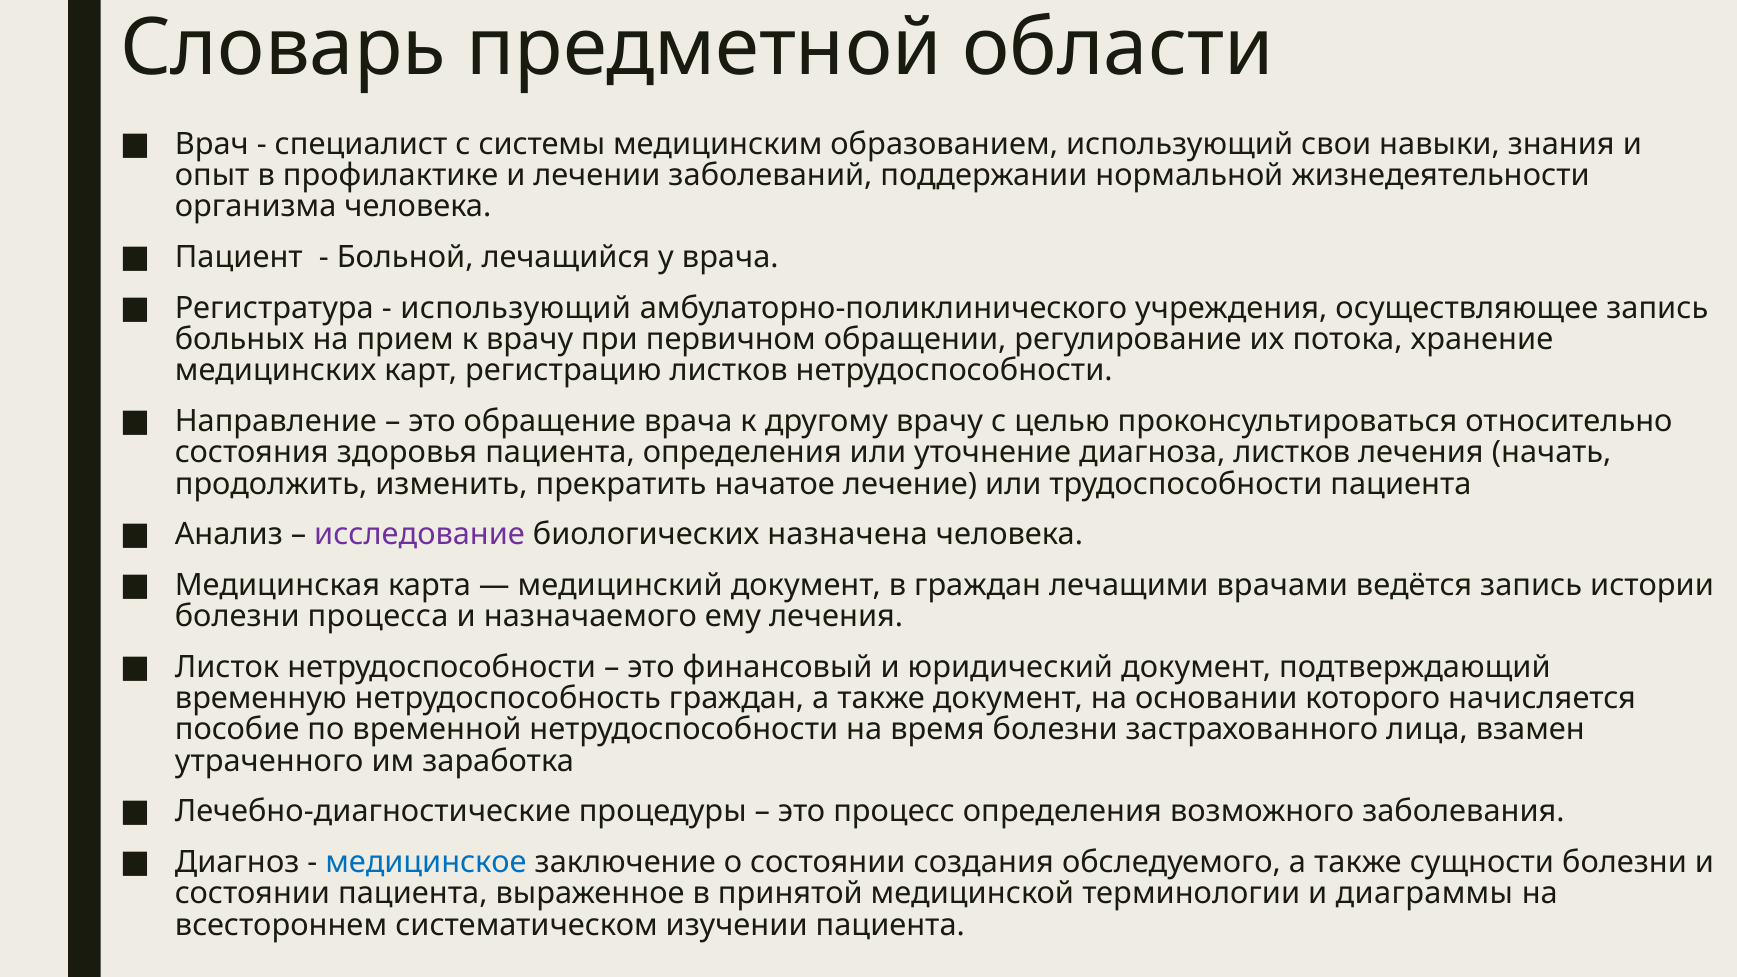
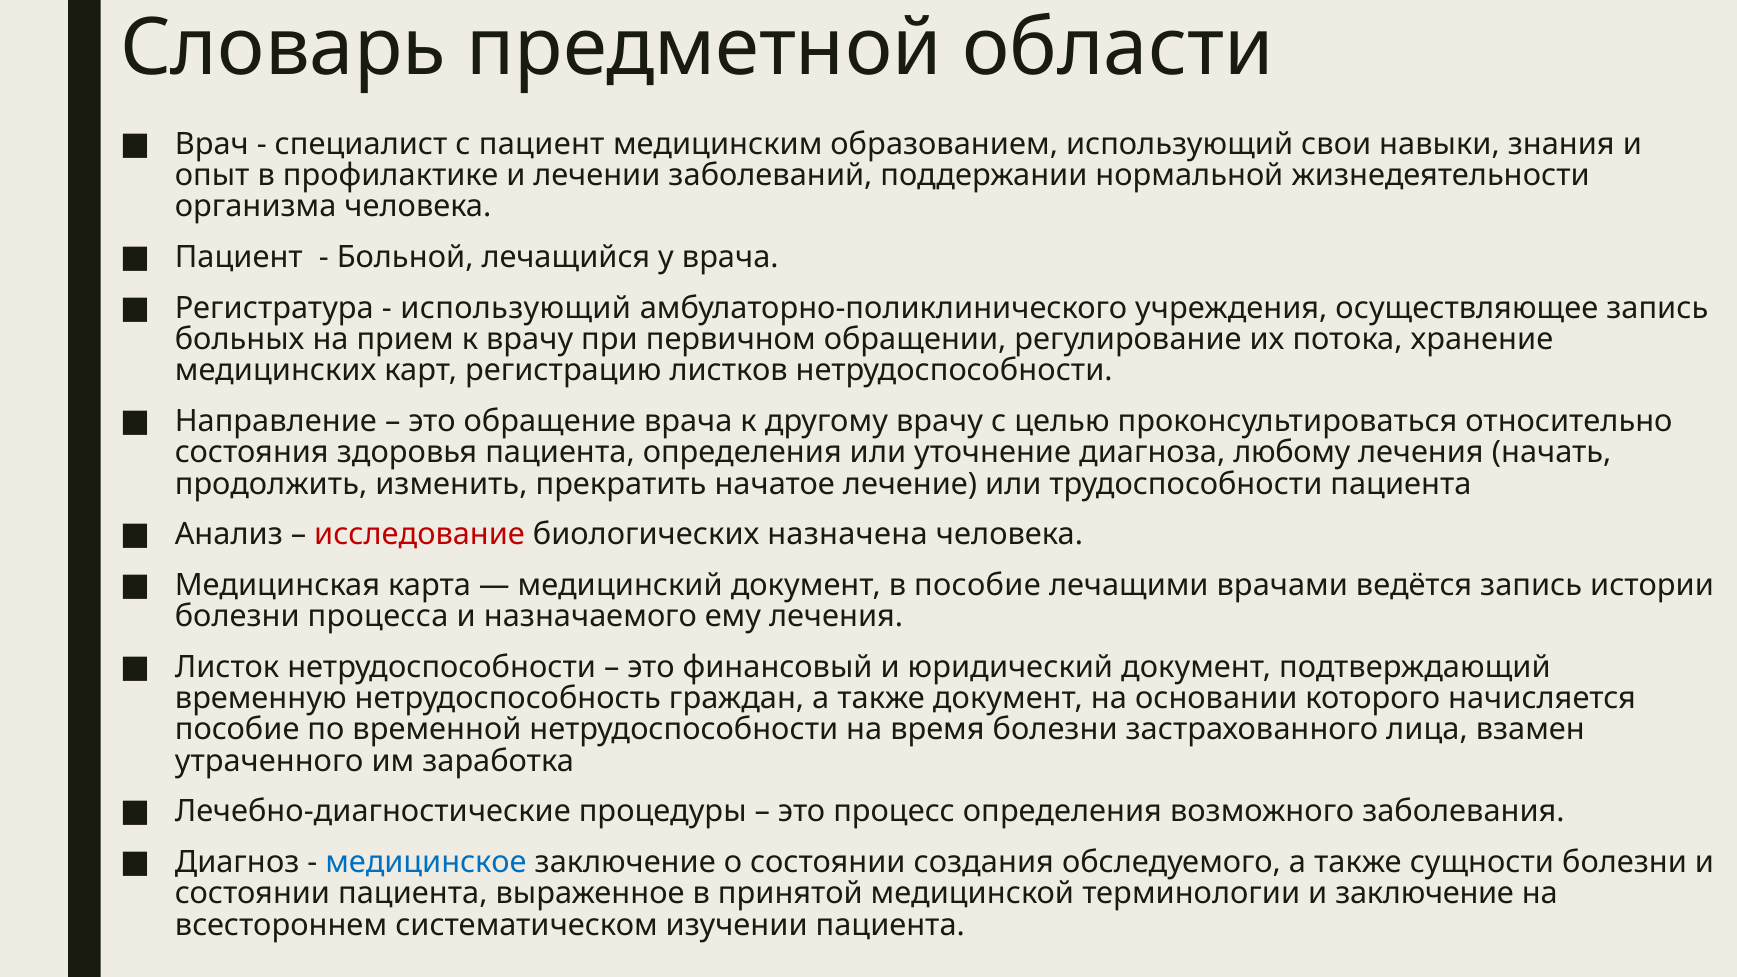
с системы: системы -> пациент (542, 144)
диагноза листков: листков -> любому (1292, 453)
исследование colour: purple -> red (420, 535)
в граждан: граждан -> пособие (977, 585)
и диаграммы: диаграммы -> заключение (1425, 894)
